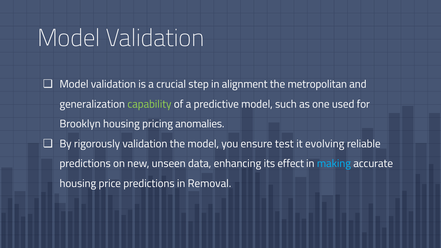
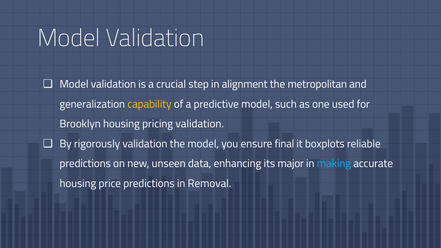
capability colour: light green -> yellow (149, 104)
pricing anomalies: anomalies -> validation (200, 124)
test: test -> final (284, 144)
evolving: evolving -> boxplots (325, 144)
effect: effect -> major (291, 164)
